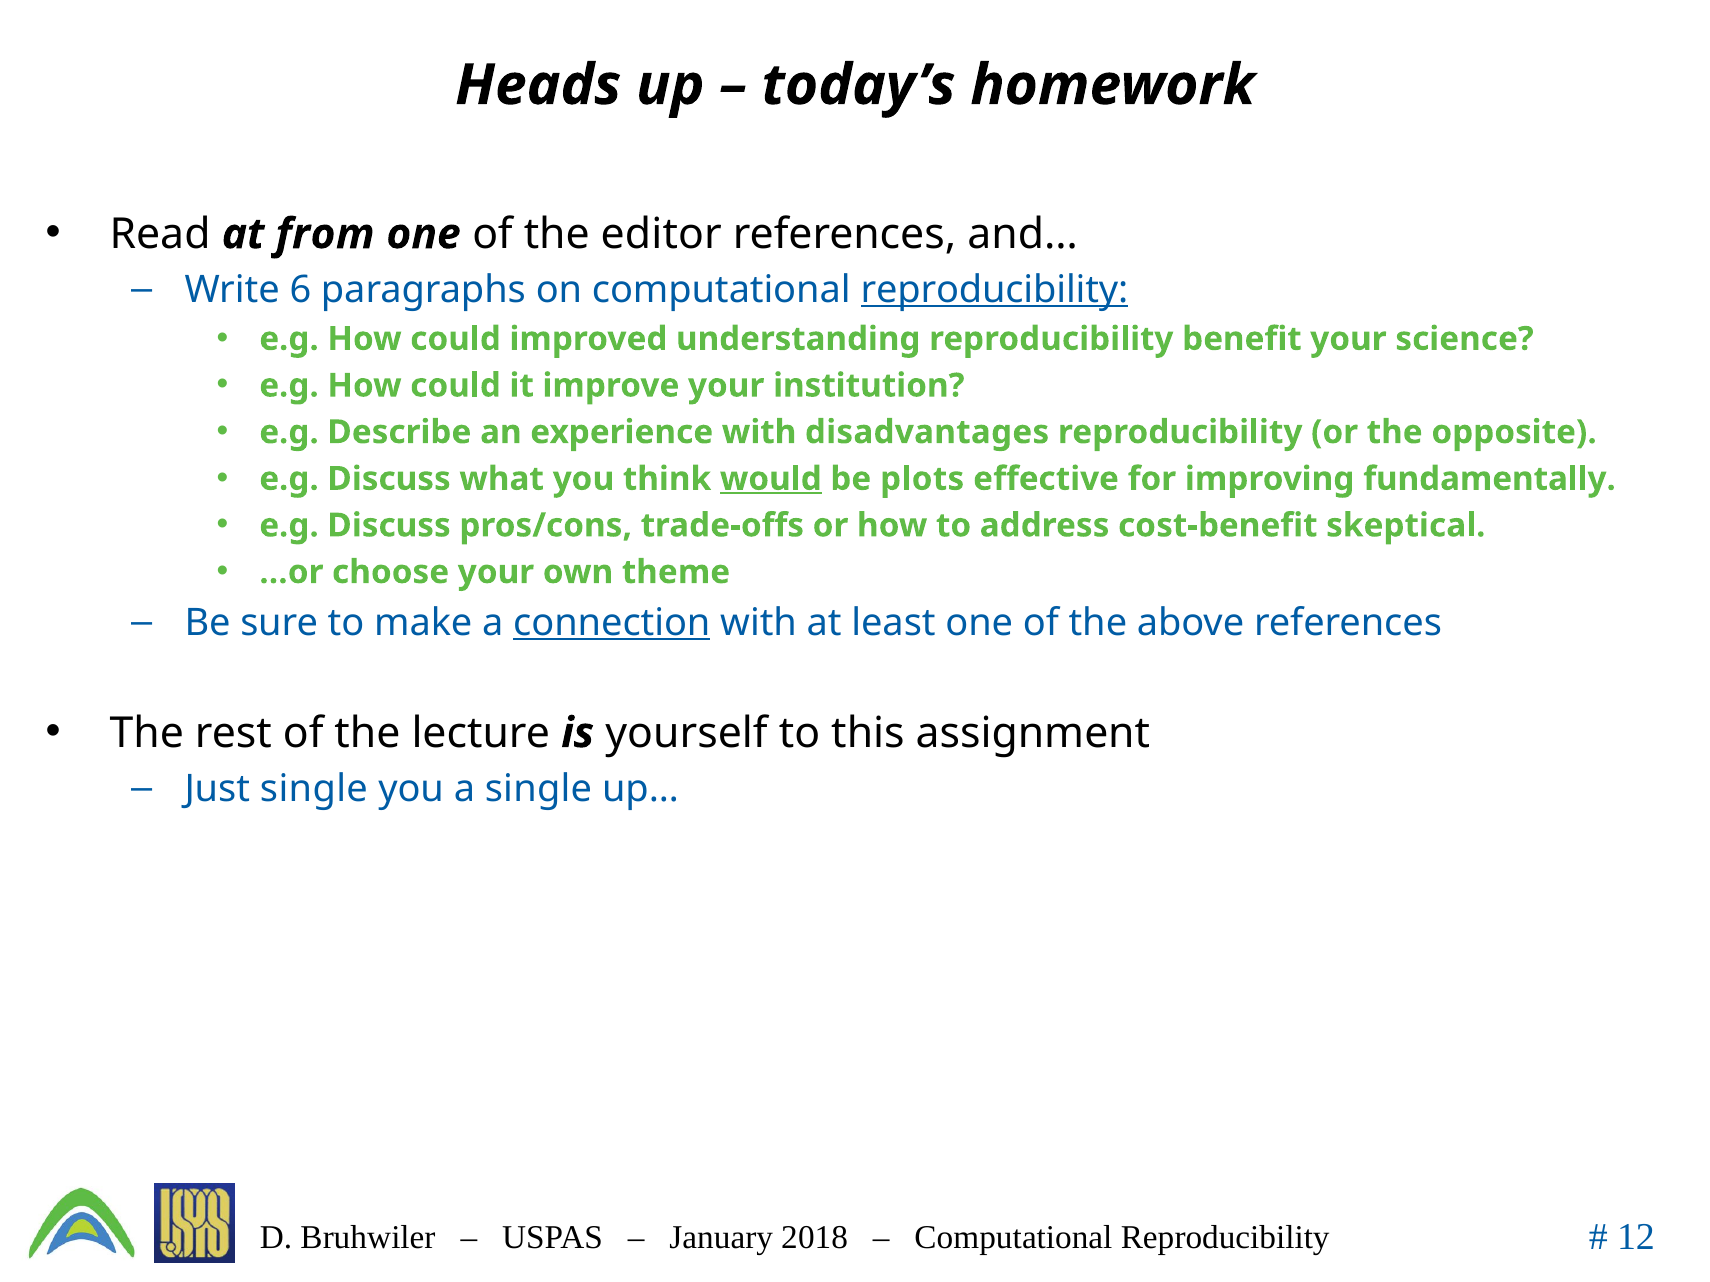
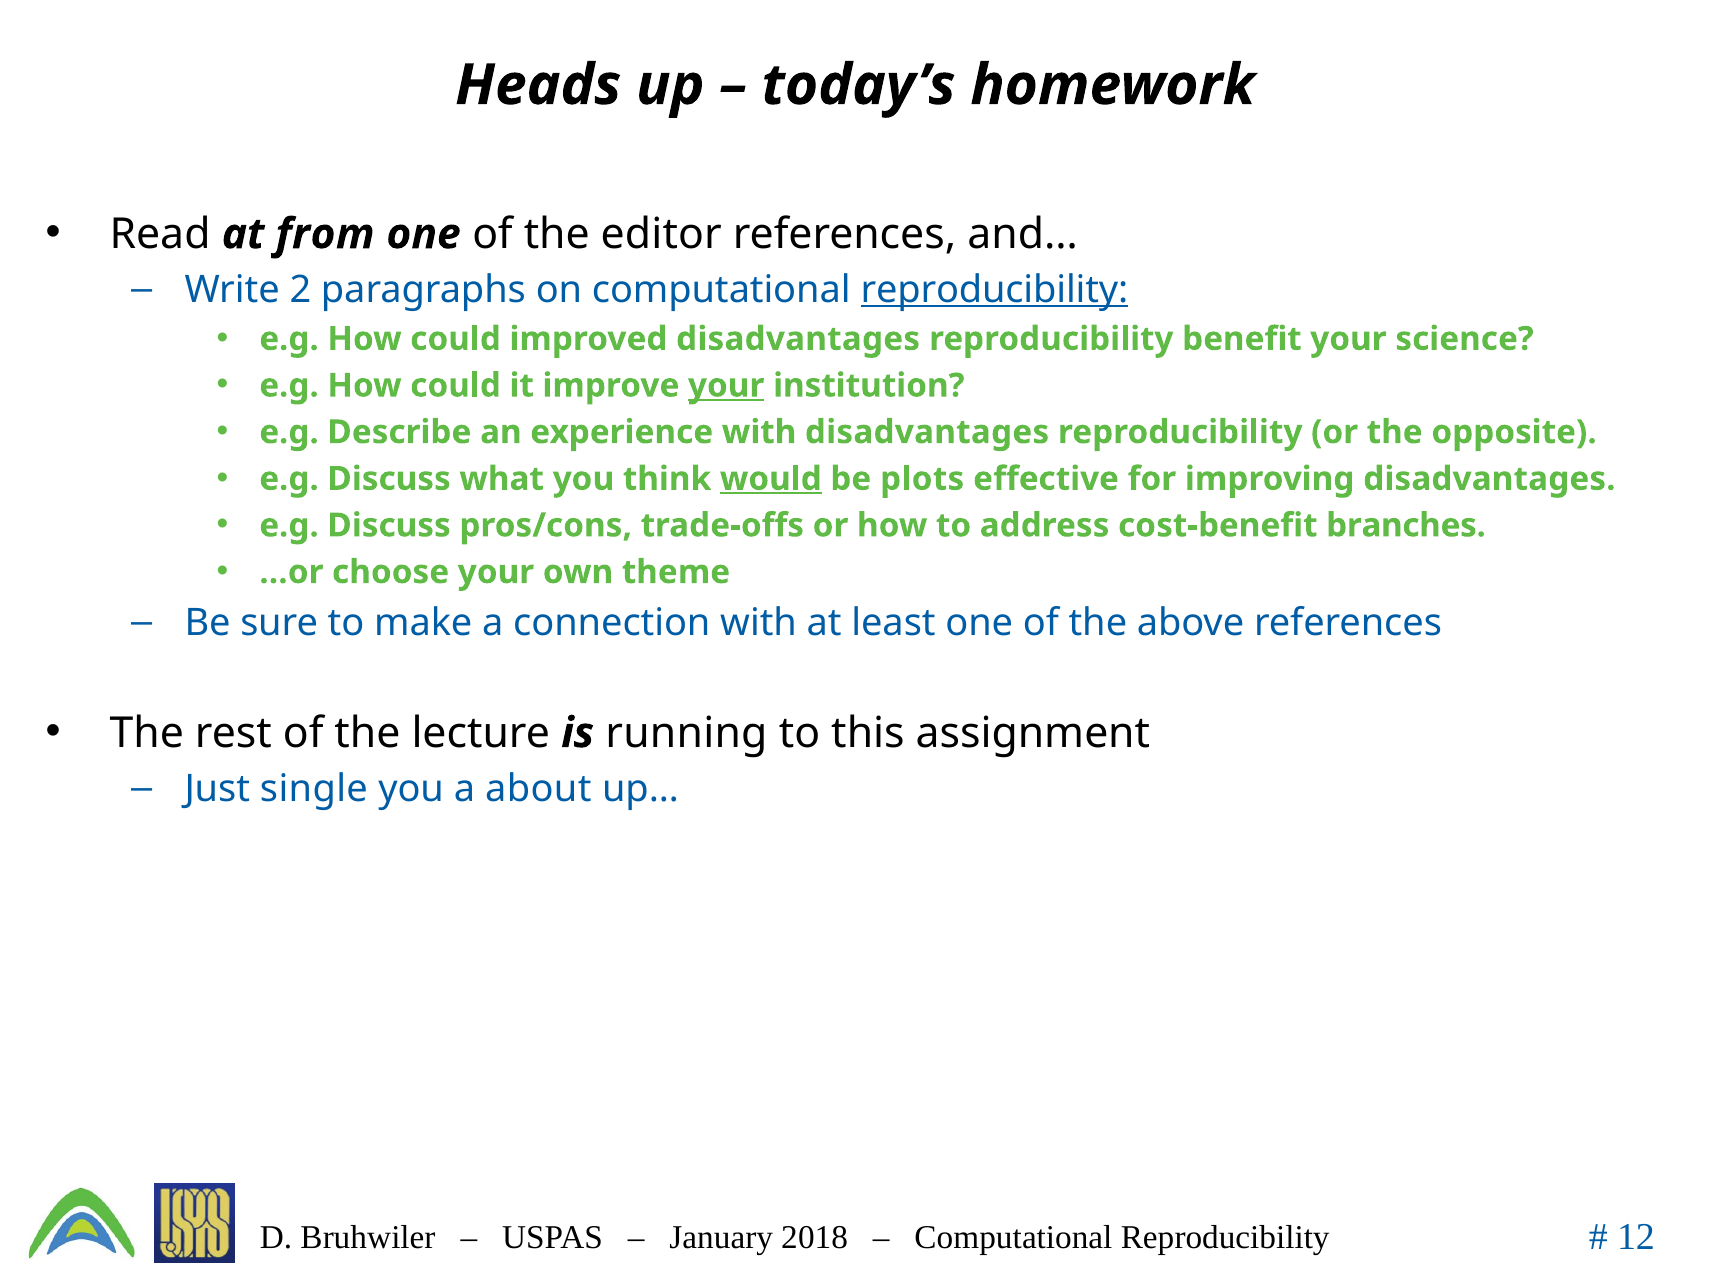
6: 6 -> 2 (300, 290)
improved understanding: understanding -> disadvantages (798, 339)
your underline: none -> present (726, 386)
improving fundamentally: fundamentally -> disadvantages (1489, 479)
skeptical: skeptical -> branches (1406, 526)
connection underline: present -> none (612, 623)
yourself: yourself -> running (686, 733)
a single: single -> about (538, 789)
